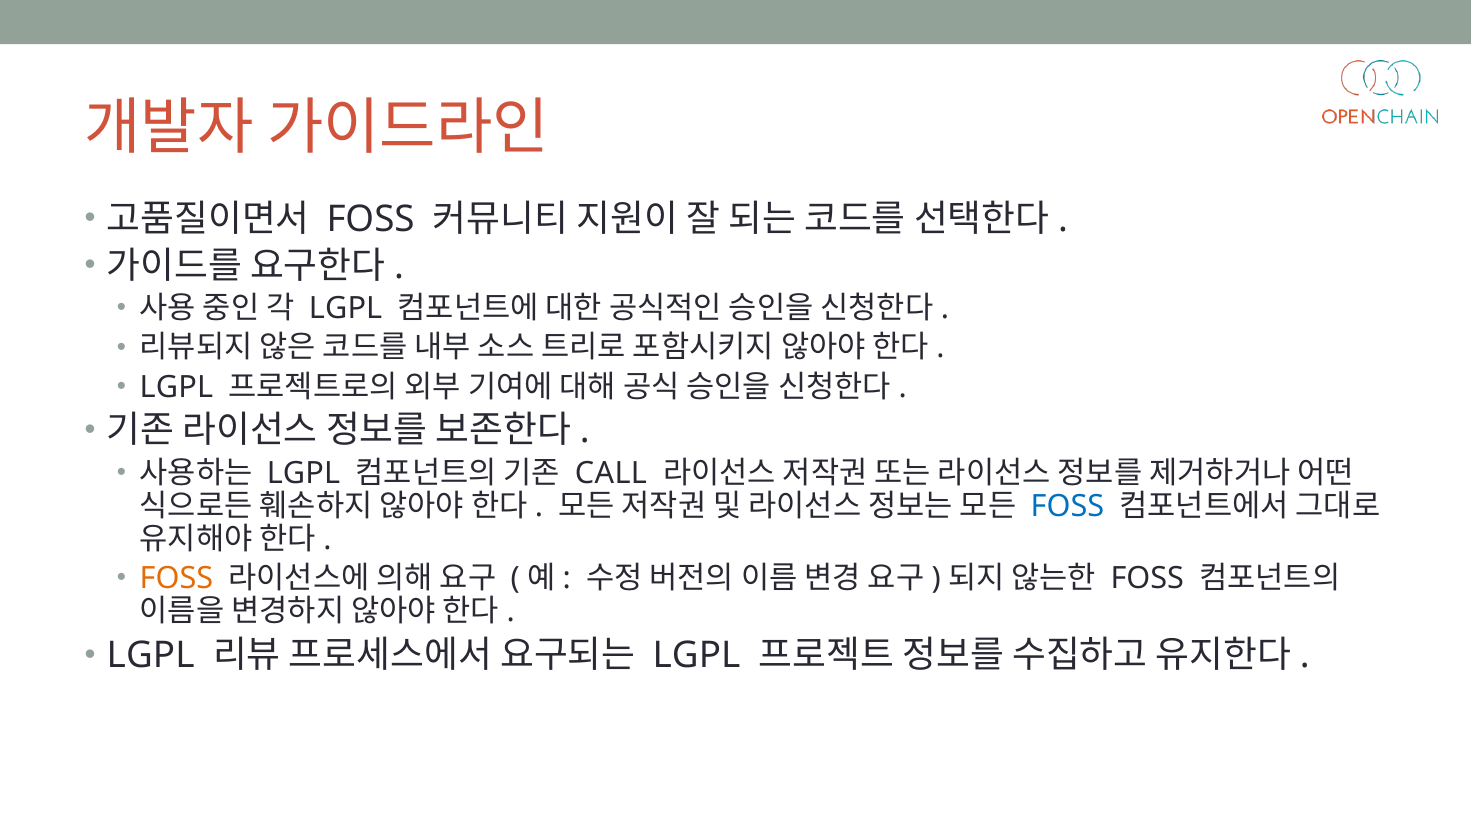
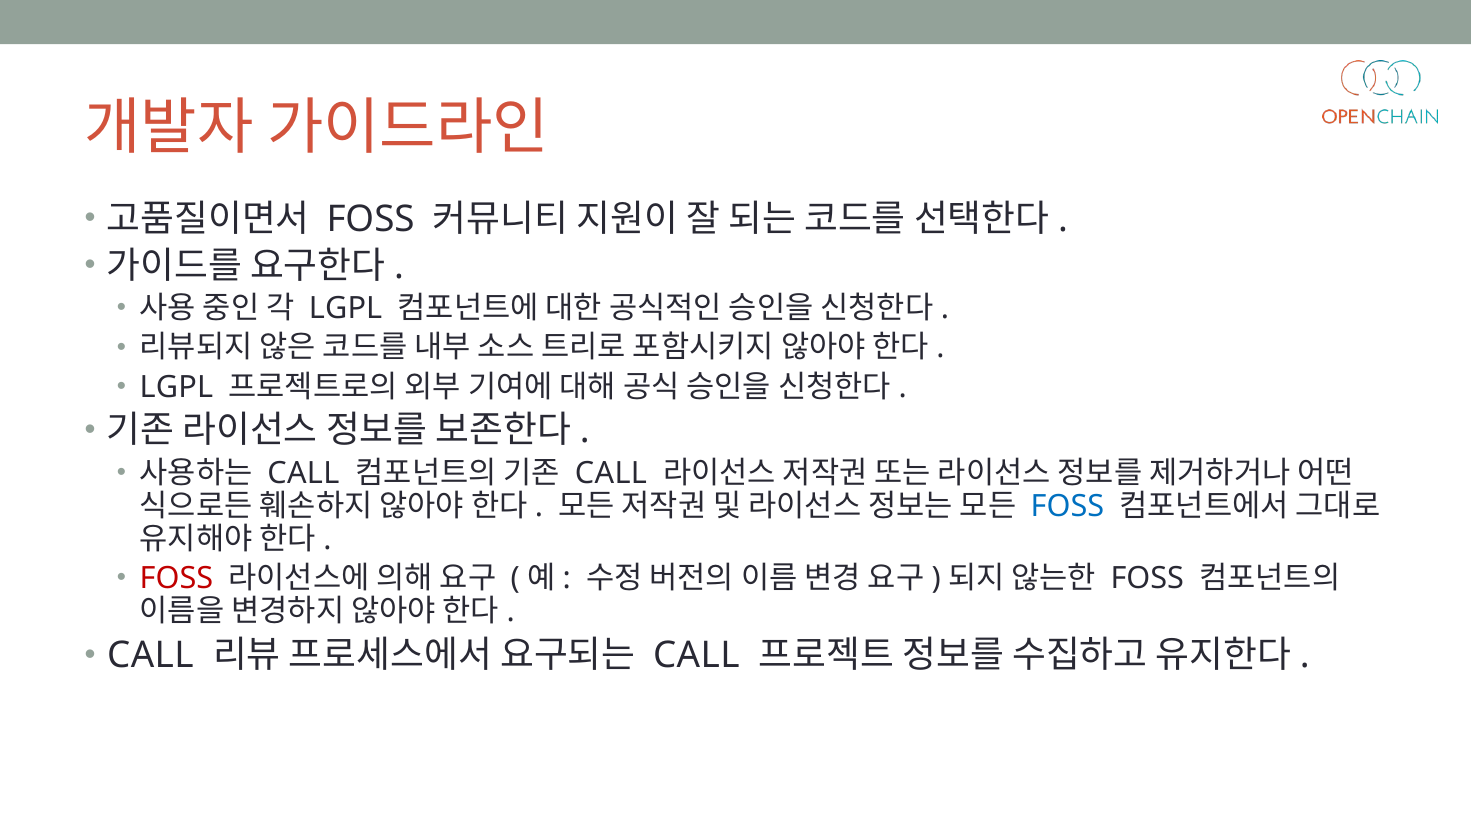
LGPL: LGPL -> CALL (303, 473)
FOSS colour: orange -> red (176, 579)
LGPL: LGPL -> CALL (150, 656)
LGPL: LGPL -> CALL (696, 656)
